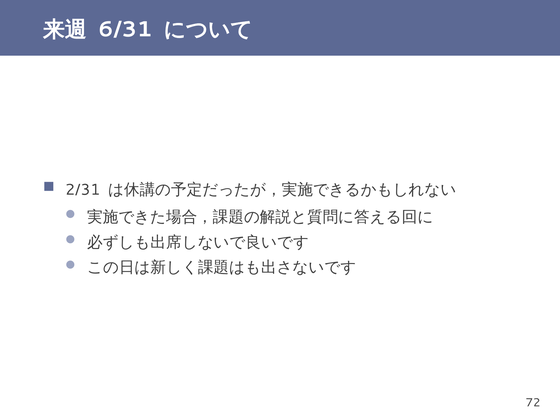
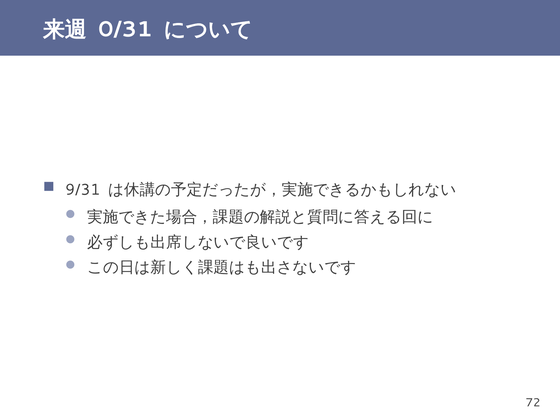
6/31: 6/31 -> 0/31 (125, 29)
2/31: 2/31 -> 9/31 (83, 190)
